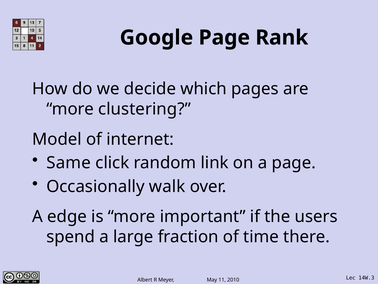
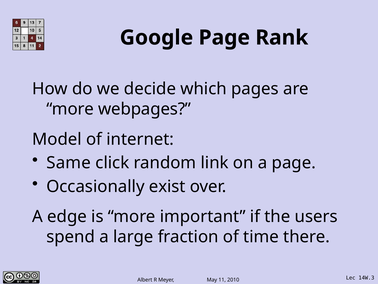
clustering: clustering -> webpages (145, 109)
walk: walk -> exist (167, 186)
